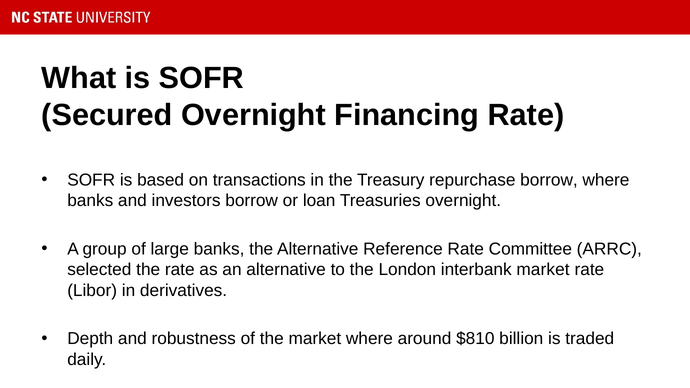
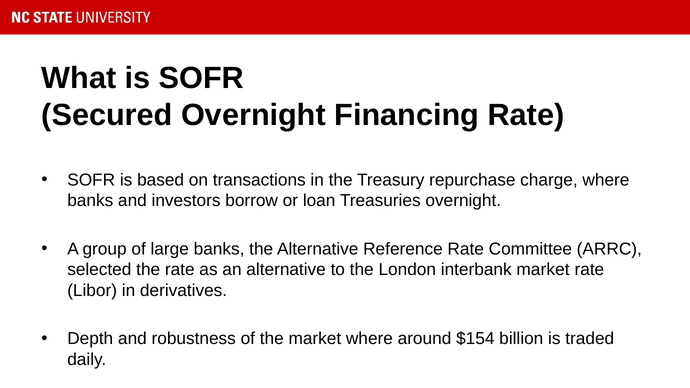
repurchase borrow: borrow -> charge (549, 180)
$810: $810 -> $154 (475, 339)
